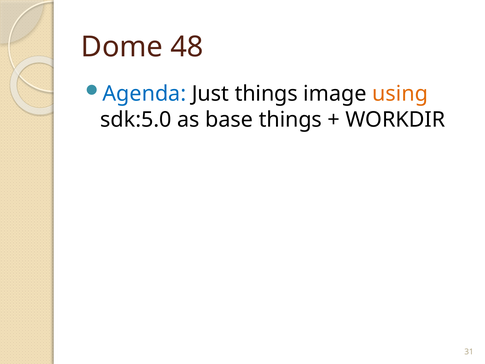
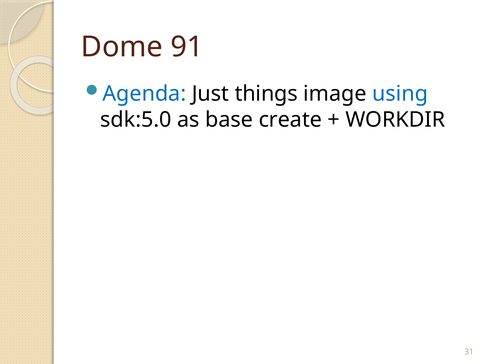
48: 48 -> 91 (187, 47)
using colour: orange -> blue (400, 94)
base things: things -> create (290, 120)
